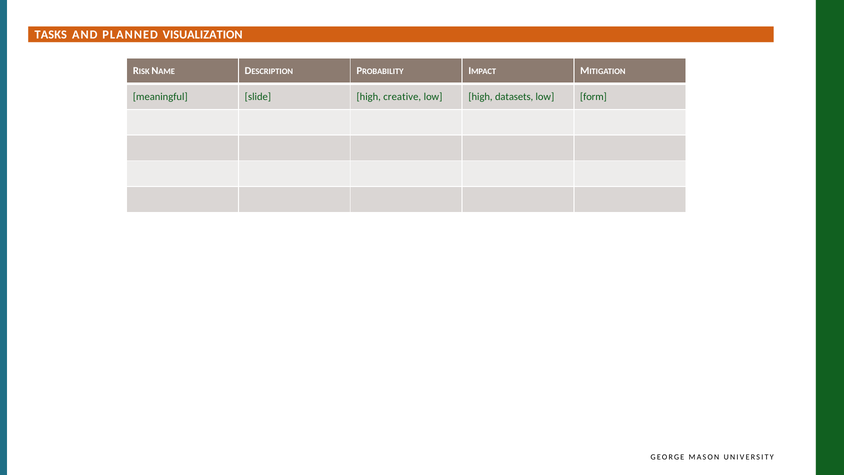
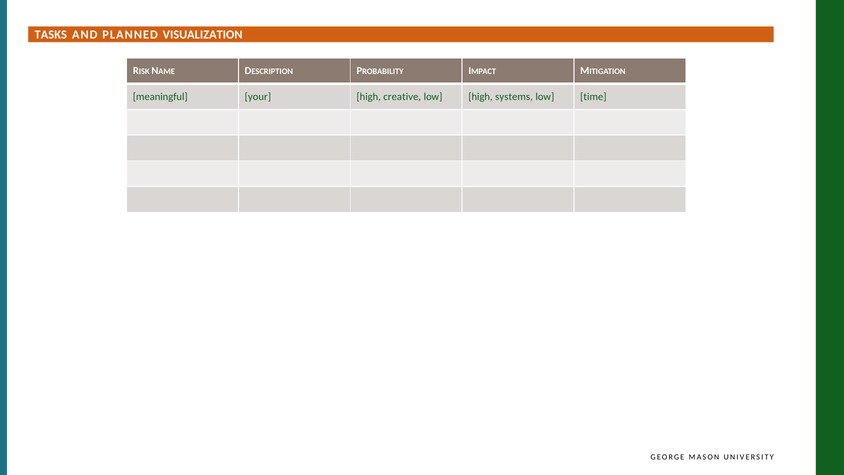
slide: slide -> your (258, 97)
datasets: datasets -> systems (514, 97)
form: form -> time (593, 97)
